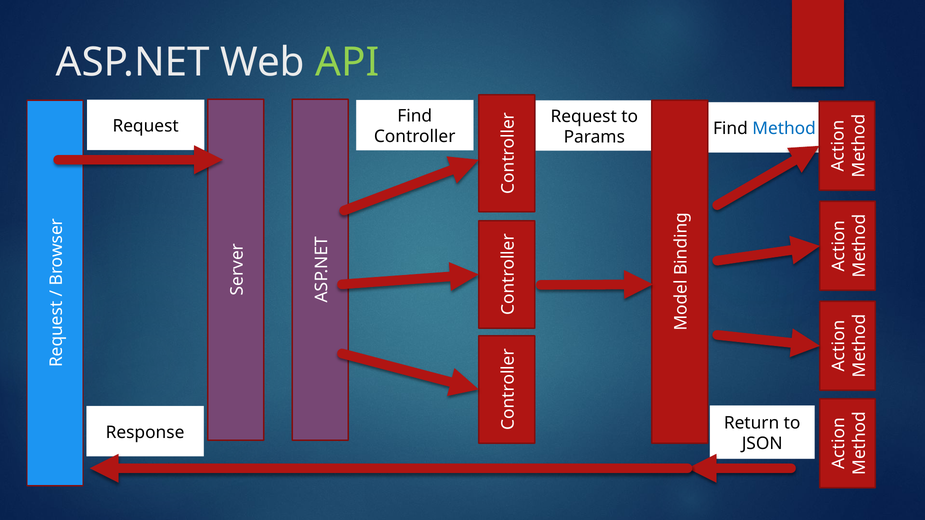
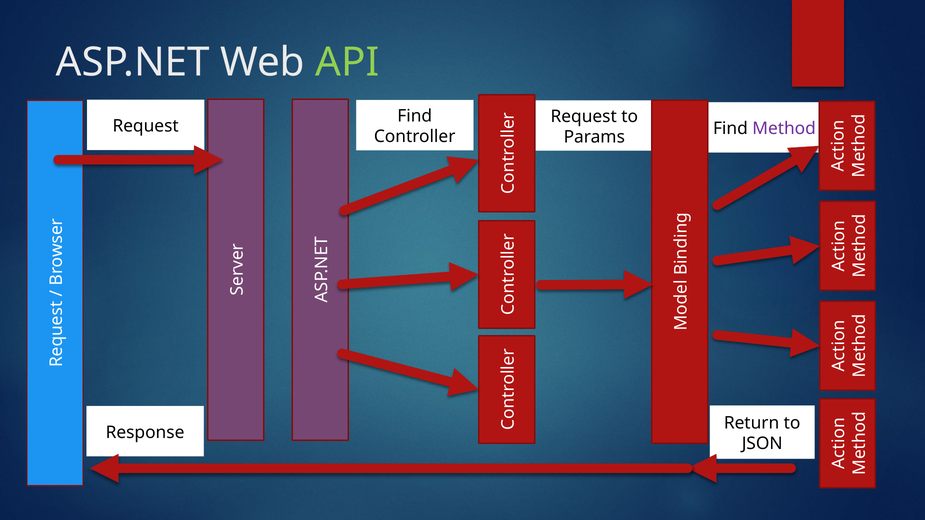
Method colour: blue -> purple (784, 129)
